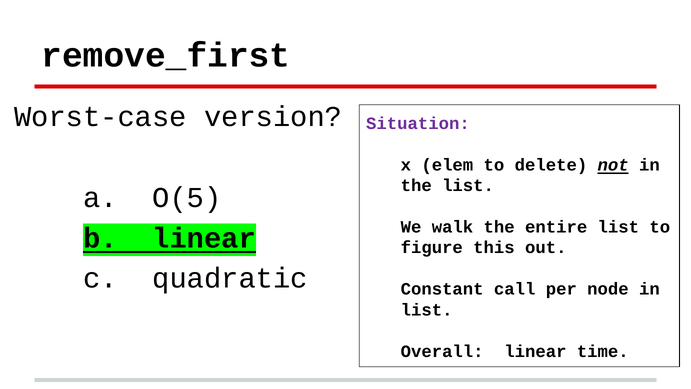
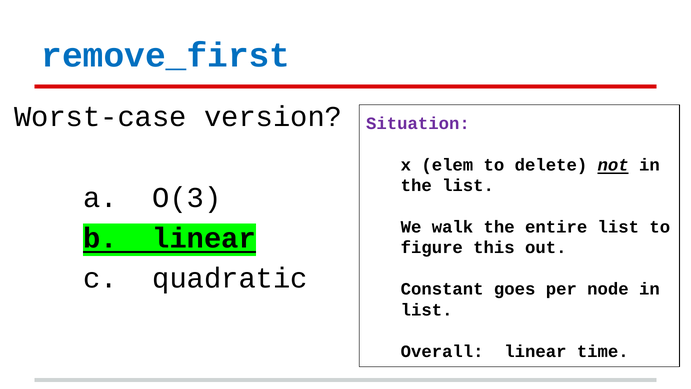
remove_first colour: black -> blue (166, 55)
O(5: O(5 -> O(3 (187, 198)
call: call -> goes (515, 289)
